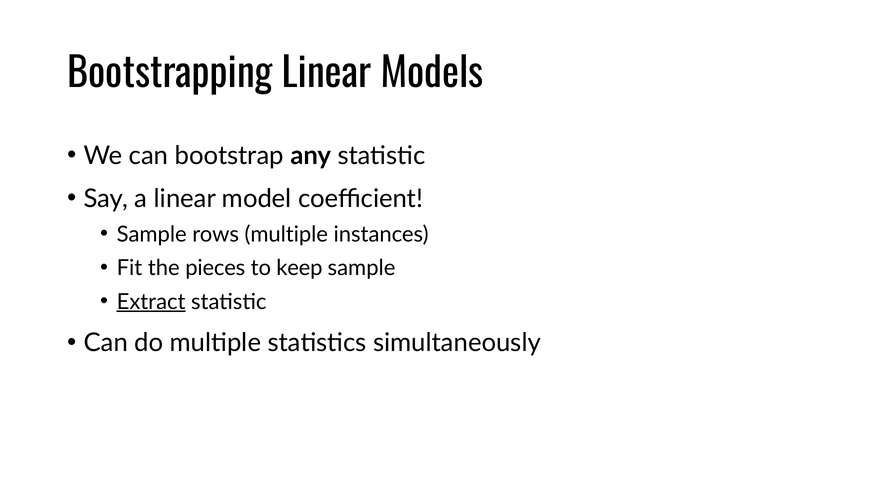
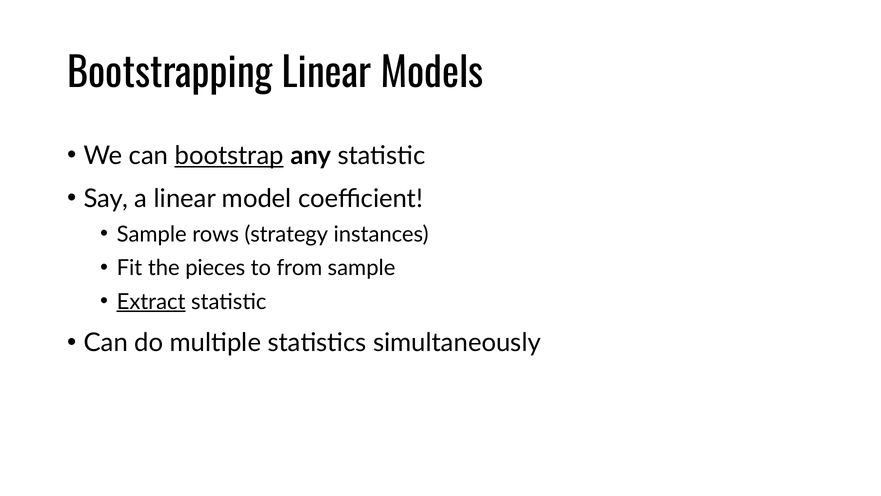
bootstrap underline: none -> present (229, 156)
rows multiple: multiple -> strategy (286, 234)
keep: keep -> from (299, 268)
